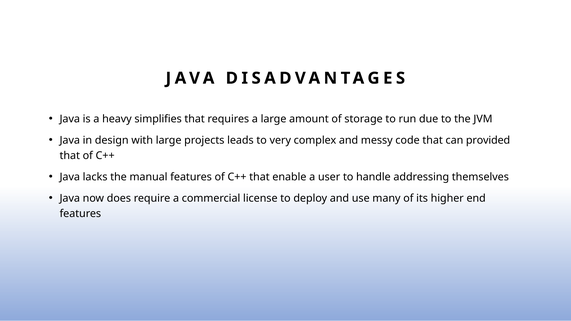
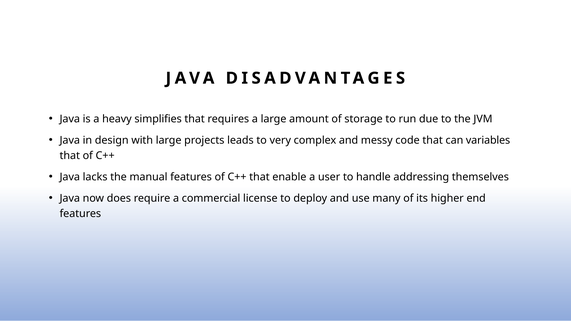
provided: provided -> variables (488, 140)
